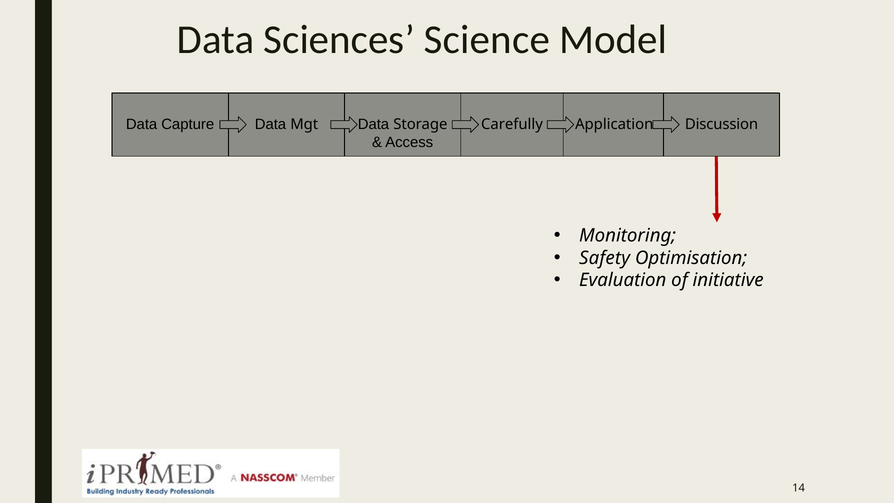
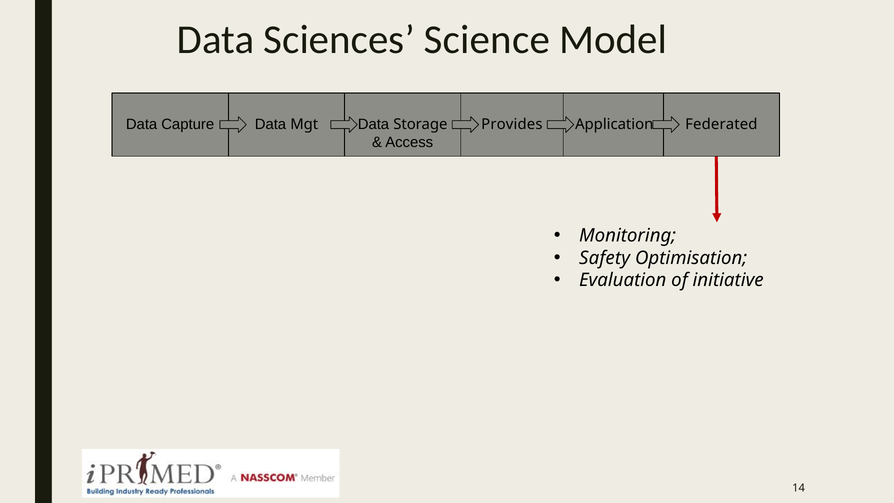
Carefully: Carefully -> Provides (512, 124)
Discussion: Discussion -> Federated (721, 124)
